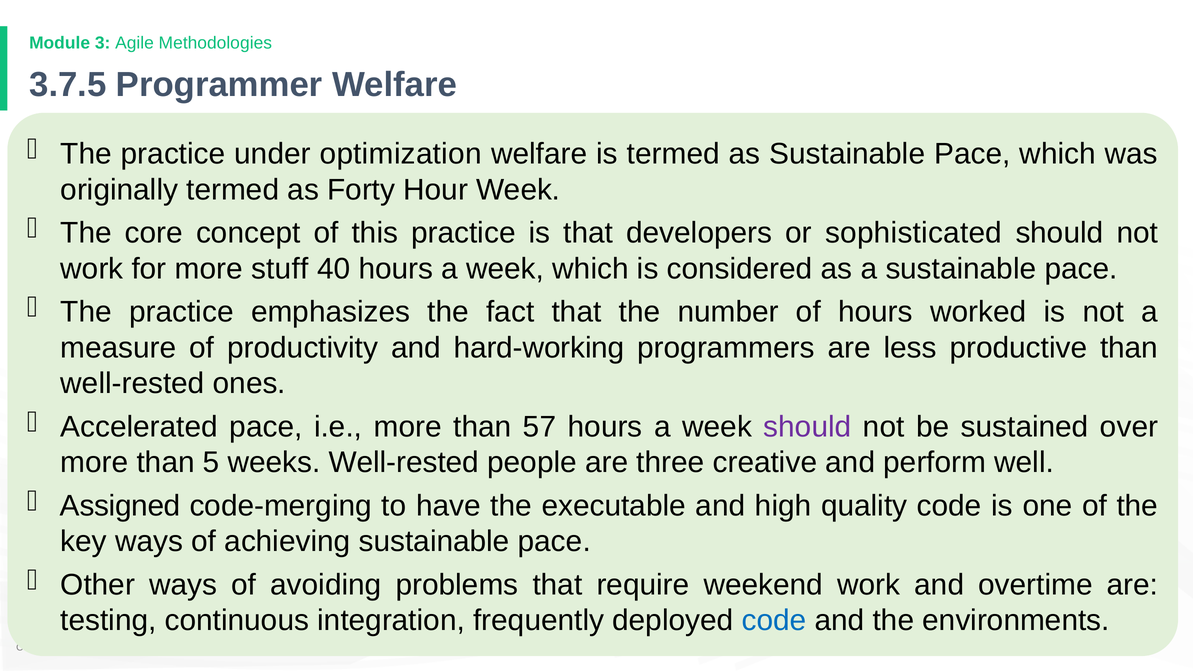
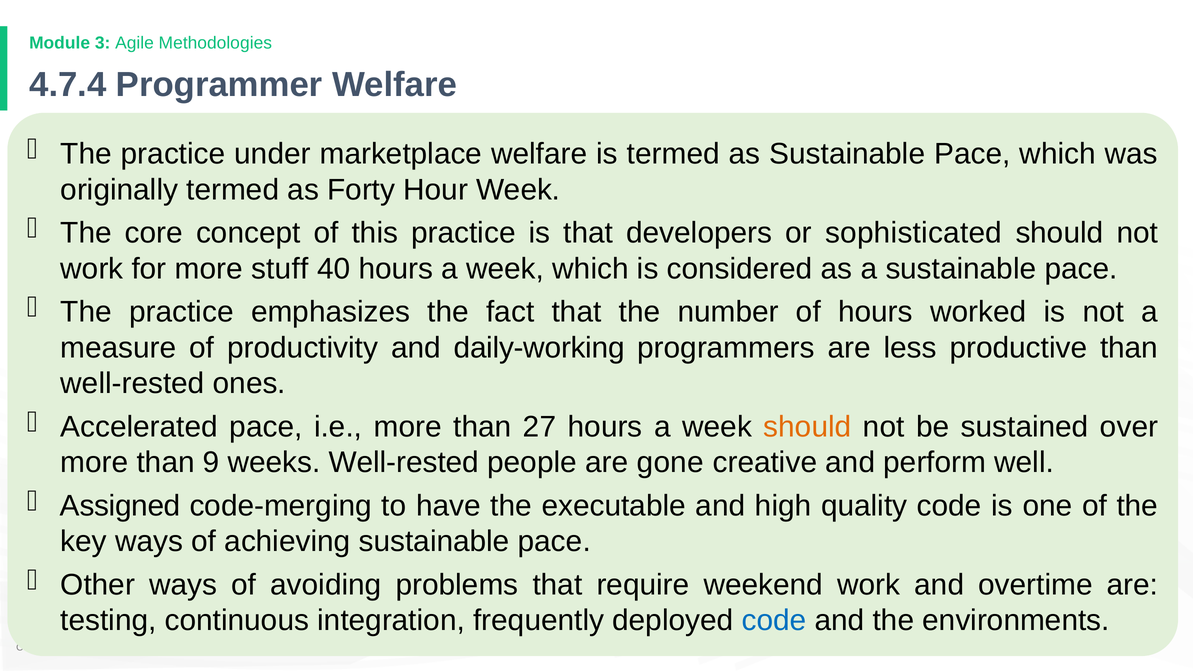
3.7.5: 3.7.5 -> 4.7.4 (68, 85)
optimization: optimization -> marketplace (401, 154)
hard-working: hard-working -> daily-working (539, 348)
57: 57 -> 27 (540, 427)
should colour: purple -> orange (807, 427)
5: 5 -> 9 (211, 463)
three: three -> gone (670, 463)
